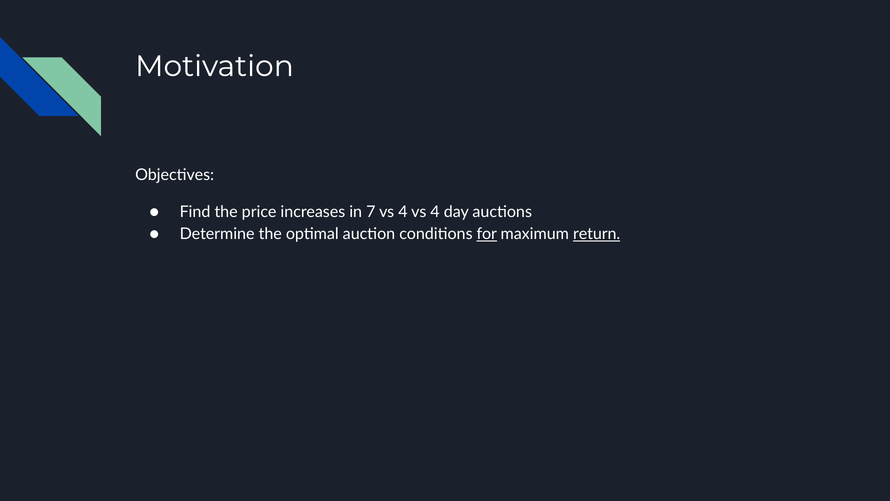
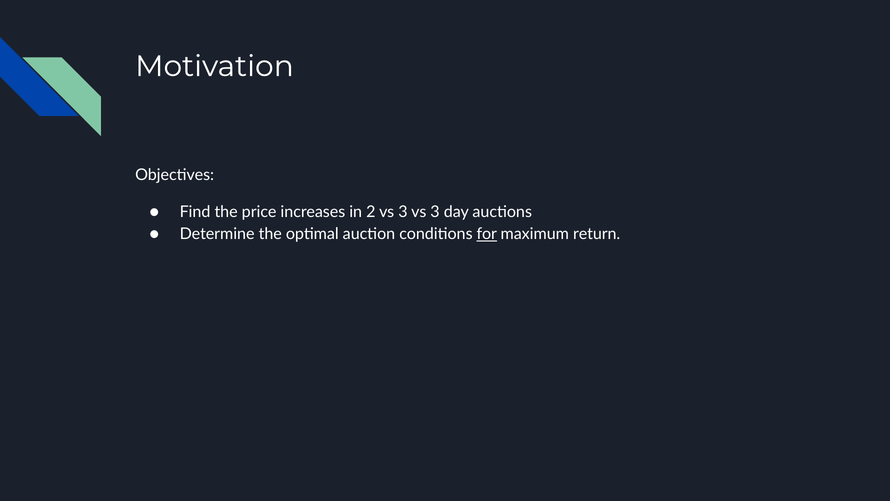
7: 7 -> 2 (371, 212)
4: 4 -> 3 (403, 212)
4: 4 -> 3 (435, 212)
return underline: present -> none (597, 234)
